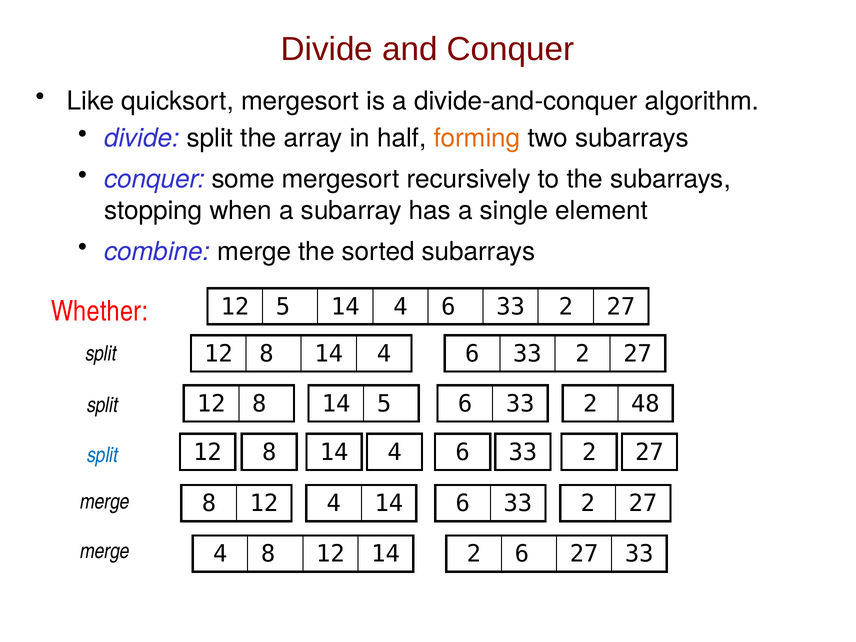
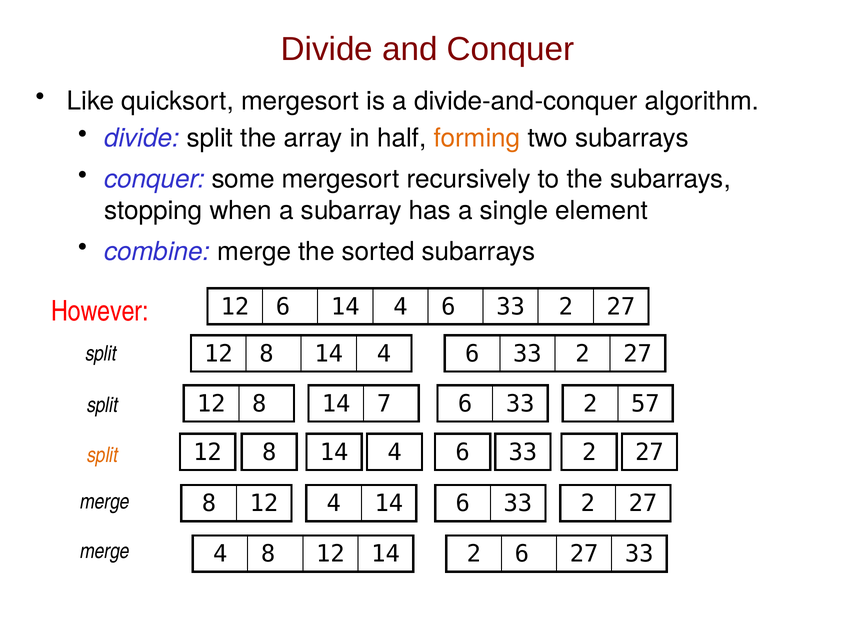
12 5: 5 -> 6 (283, 307)
Whether: Whether -> However (100, 311)
14 5: 5 -> 7 (384, 404)
48: 48 -> 57 (645, 404)
split colour: blue -> orange (103, 455)
